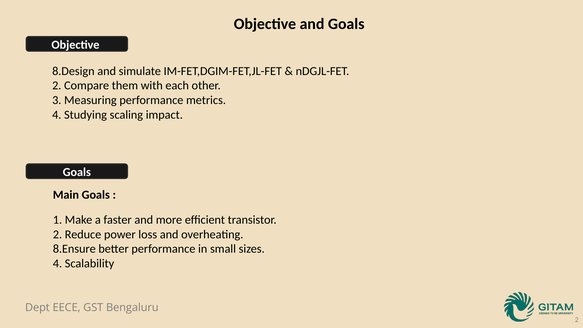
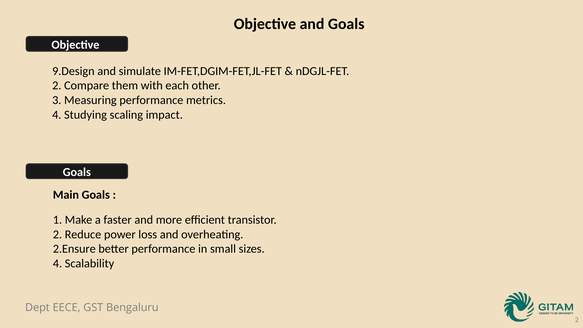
8.Design: 8.Design -> 9.Design (73, 71)
8.Ensure: 8.Ensure -> 2.Ensure (74, 249)
